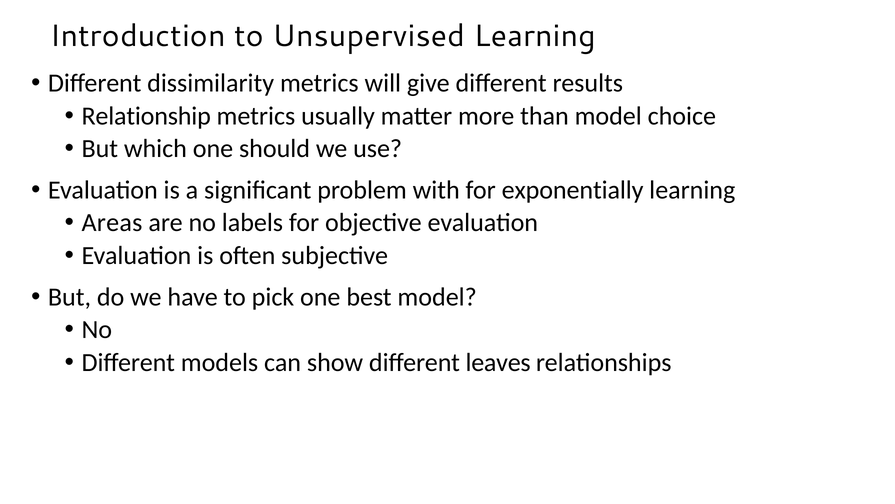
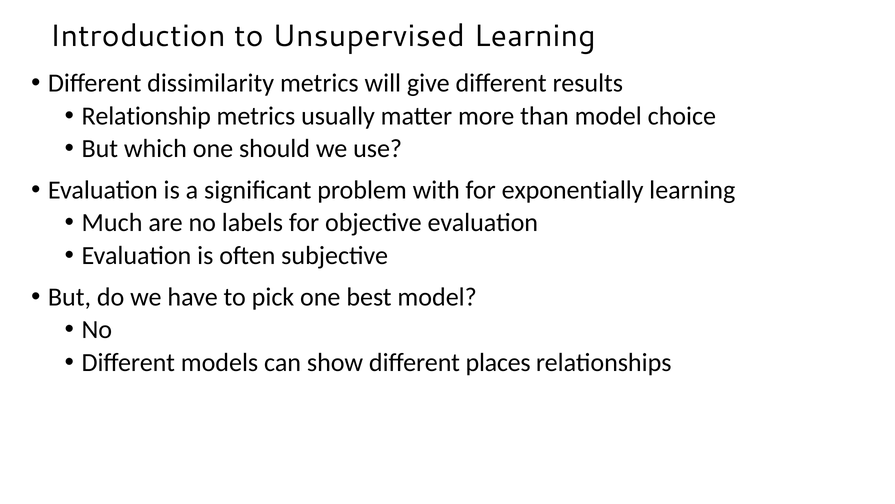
Areas: Areas -> Much (112, 223)
leaves: leaves -> places (498, 362)
